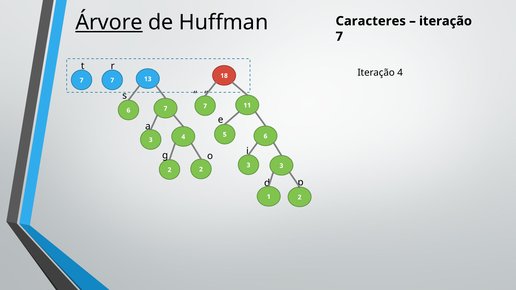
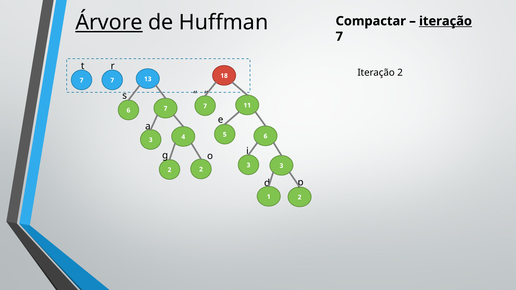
Caracteres: Caracteres -> Compactar (371, 21)
iteração underline: none -> present (446, 21)
Iteração 4: 4 -> 2 (400, 73)
